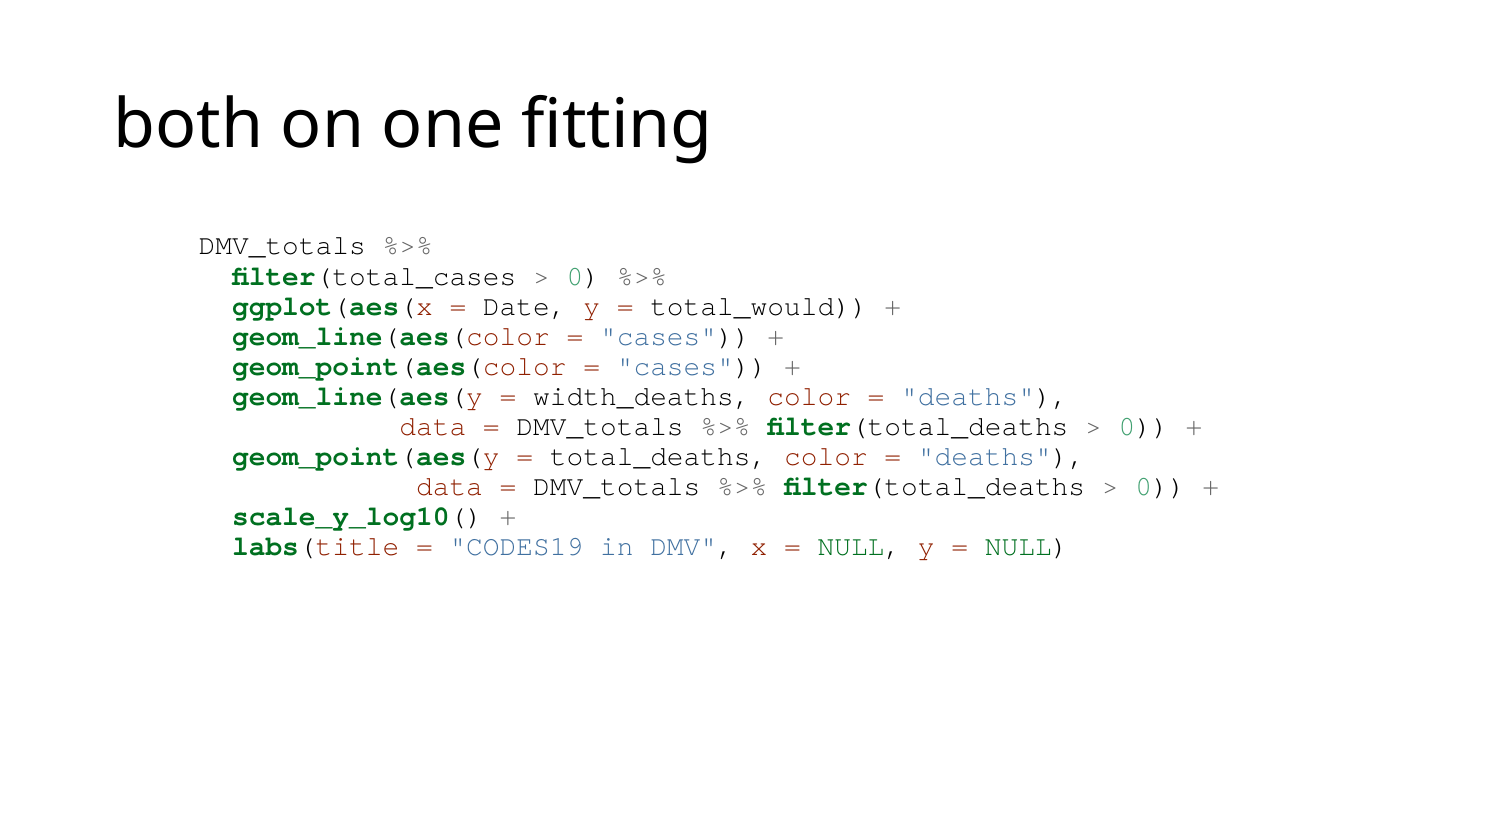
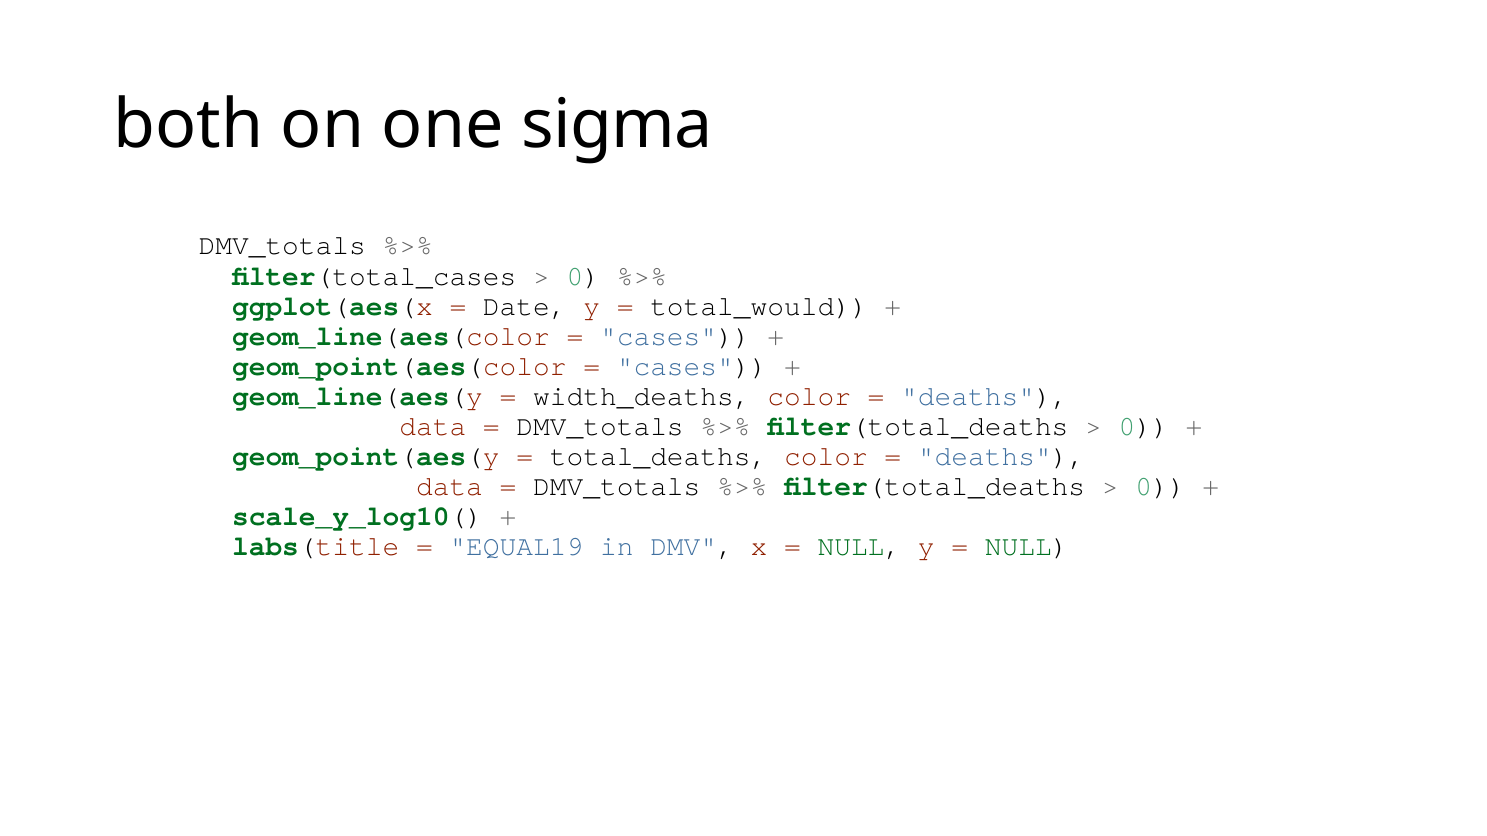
fitting: fitting -> sigma (617, 125)
CODES19: CODES19 -> EQUAL19 (516, 547)
